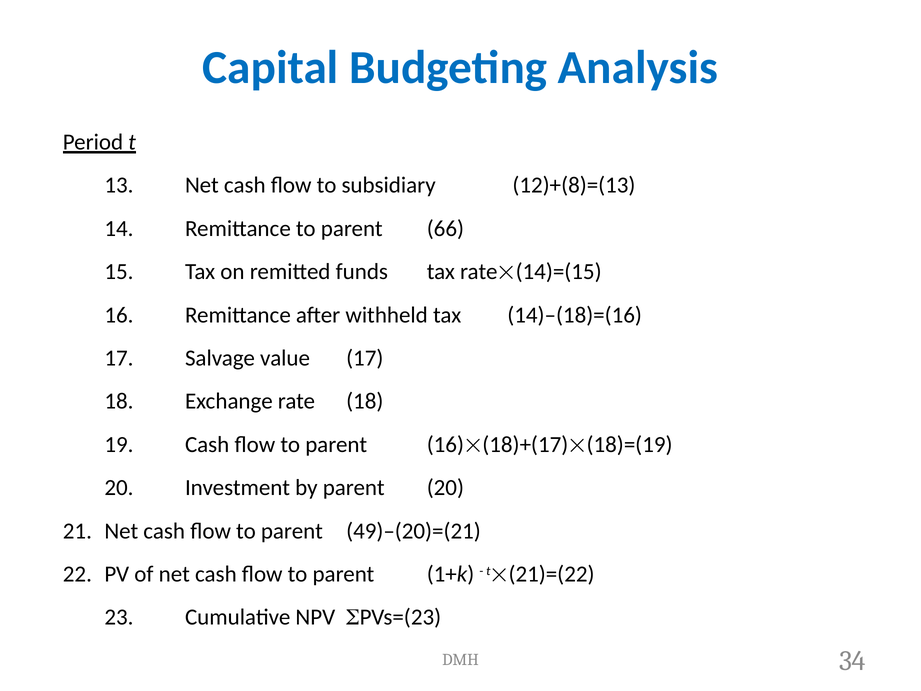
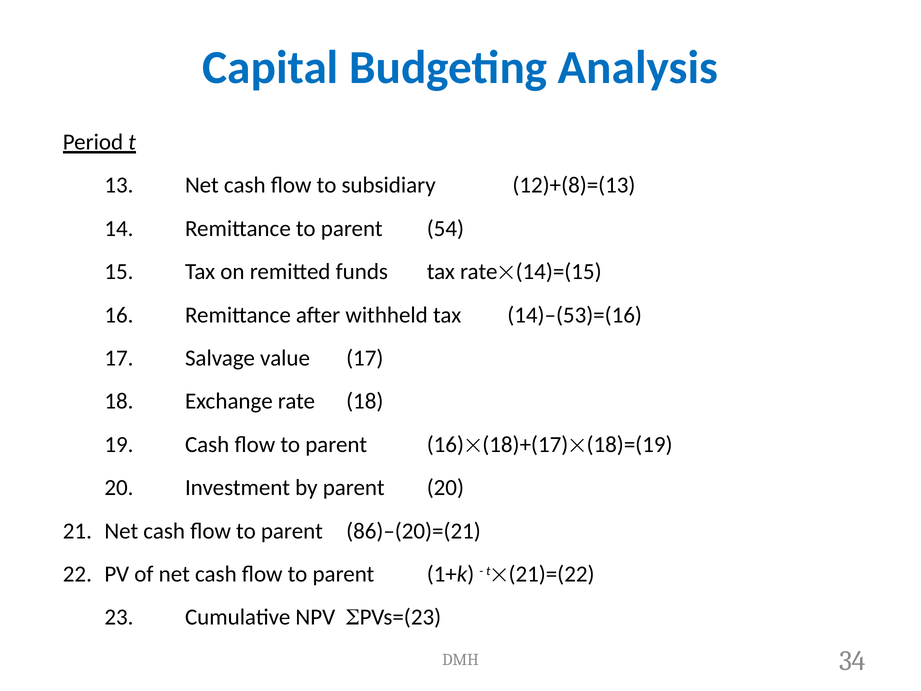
66: 66 -> 54 (445, 228)
14)–(18)=(16: 14)–(18)=(16 -> 14)–(53)=(16 (575, 315)
49)–(20)=(21: 49)–(20)=(21 -> 86)–(20)=(21 (413, 531)
